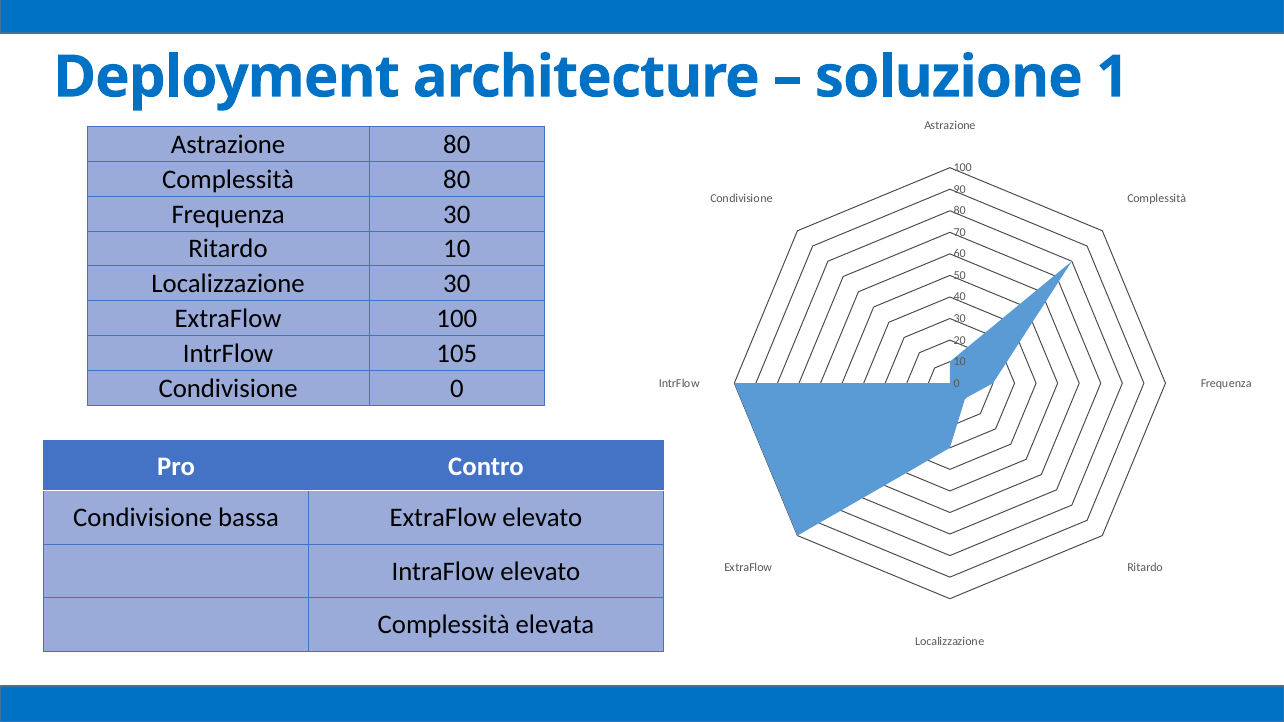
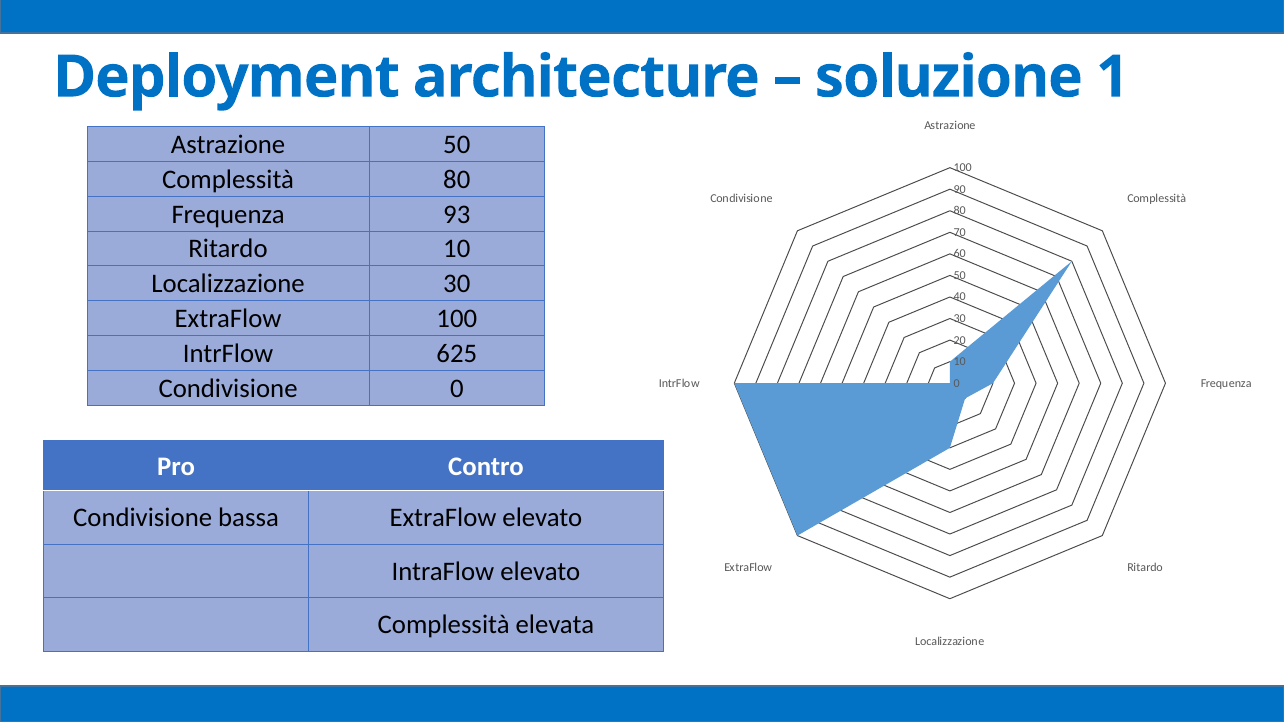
Astrazione 80: 80 -> 50 (457, 145)
Frequenza 30: 30 -> 93 (457, 214)
105: 105 -> 625 (457, 354)
